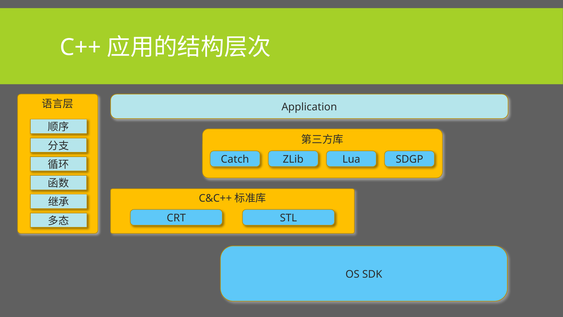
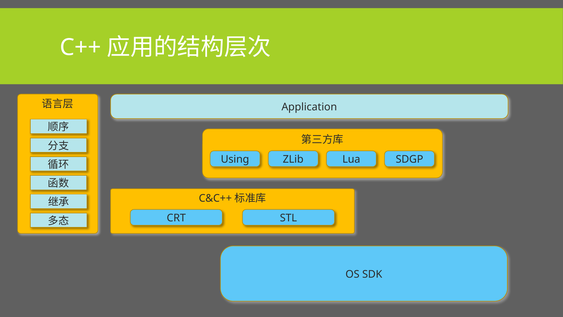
Catch: Catch -> Using (235, 159)
